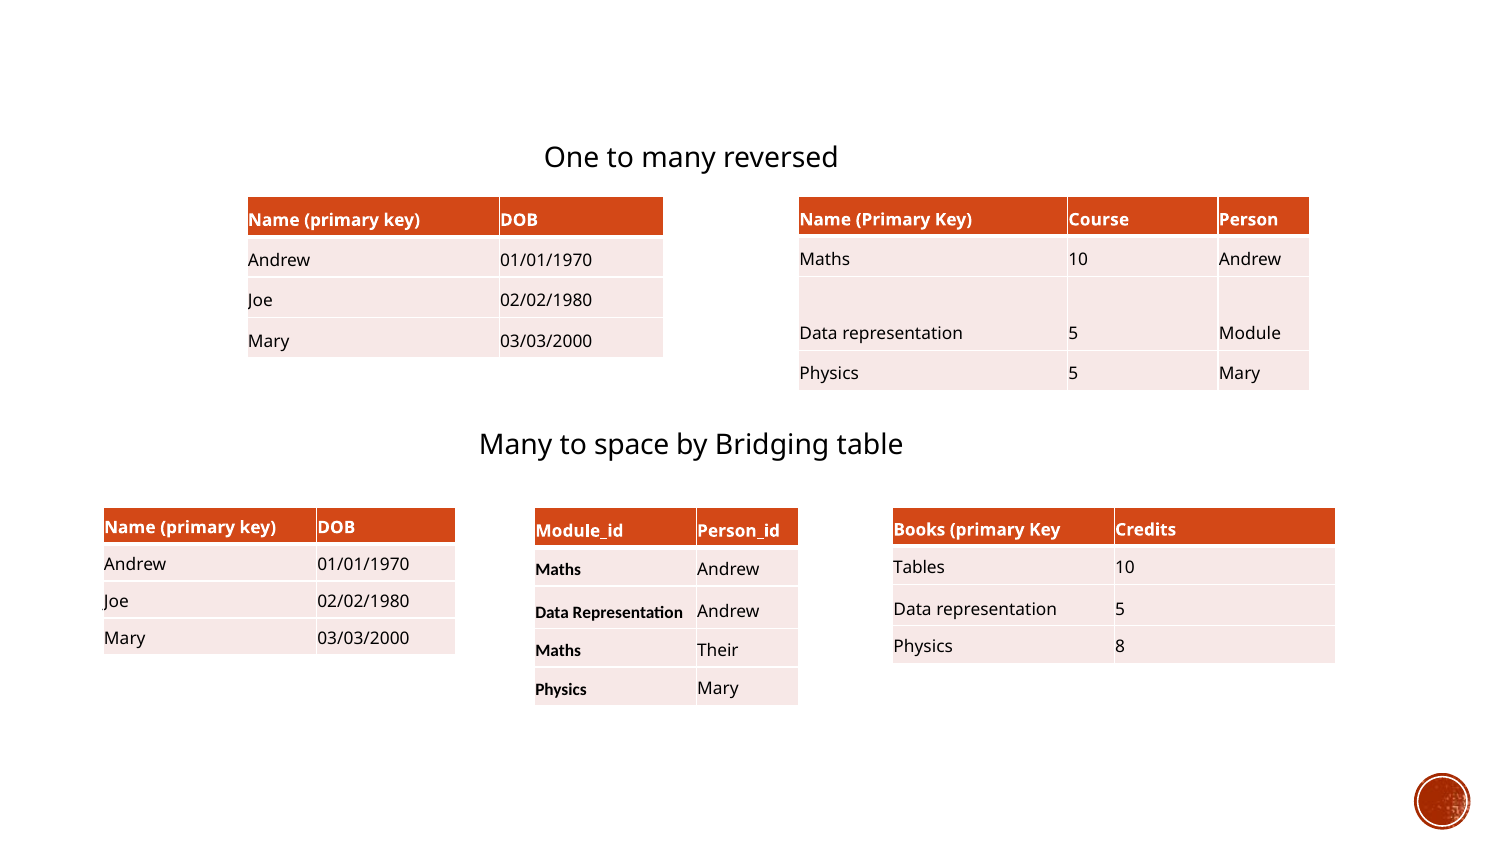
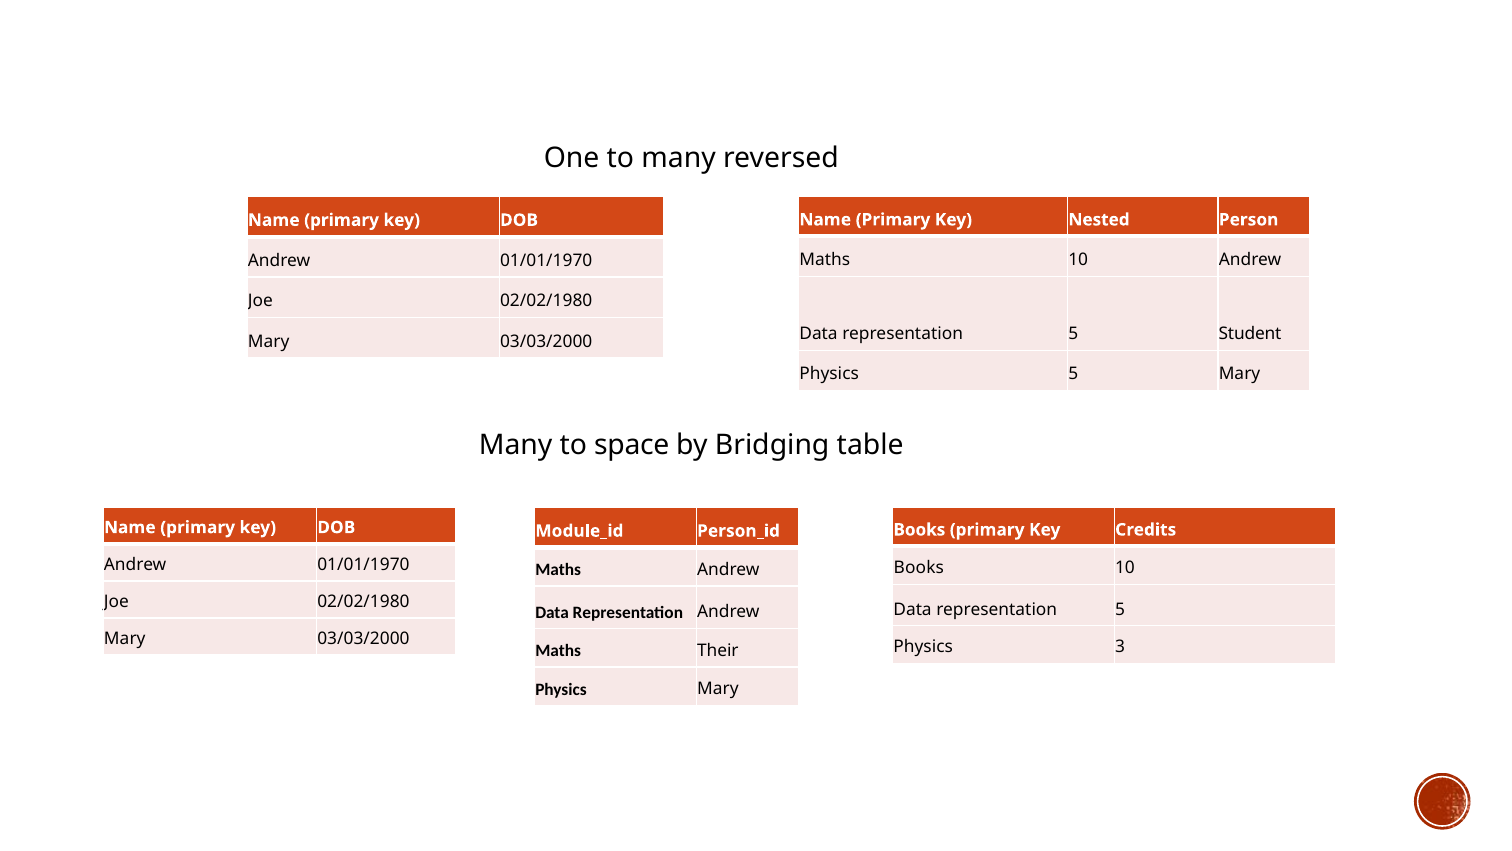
Course: Course -> Nested (1099, 220)
Module: Module -> Student (1250, 334)
Tables: Tables -> Books (919, 567)
8: 8 -> 3 (1120, 647)
